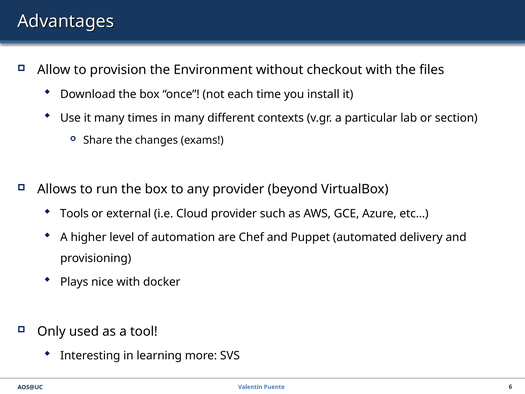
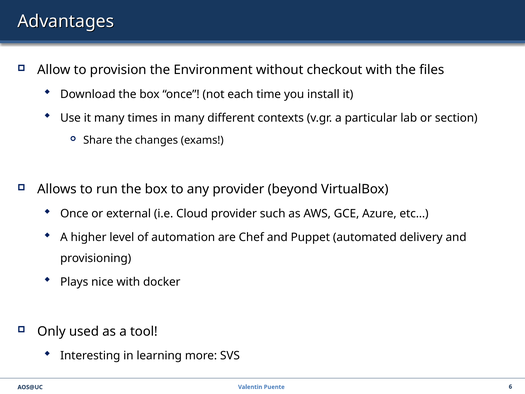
Tools: Tools -> Once (74, 214)
